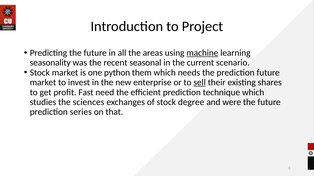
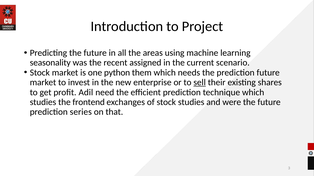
machine underline: present -> none (202, 53)
seasonal: seasonal -> assigned (145, 63)
Fast: Fast -> Adil (86, 93)
sciences: sciences -> frontend (89, 102)
stock degree: degree -> studies (191, 102)
